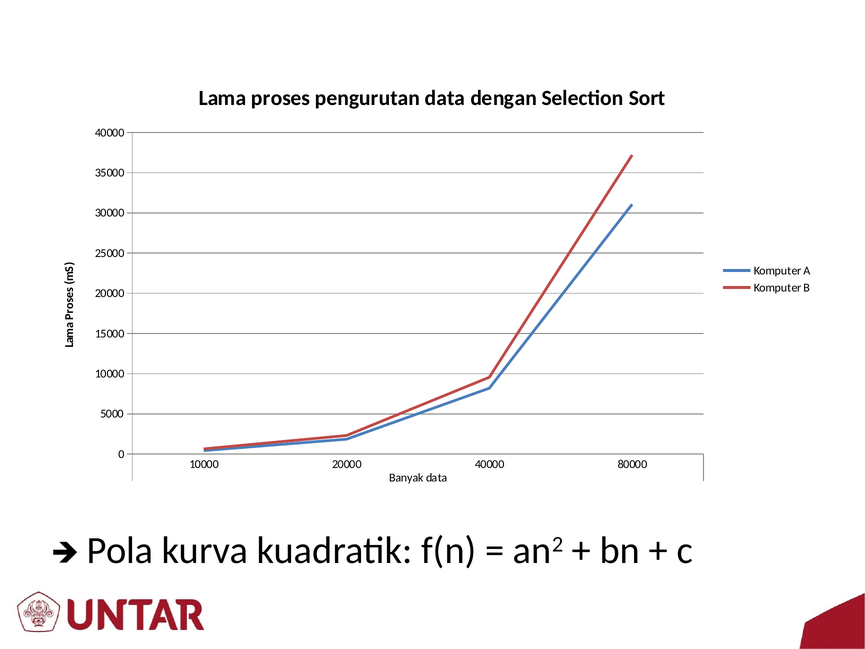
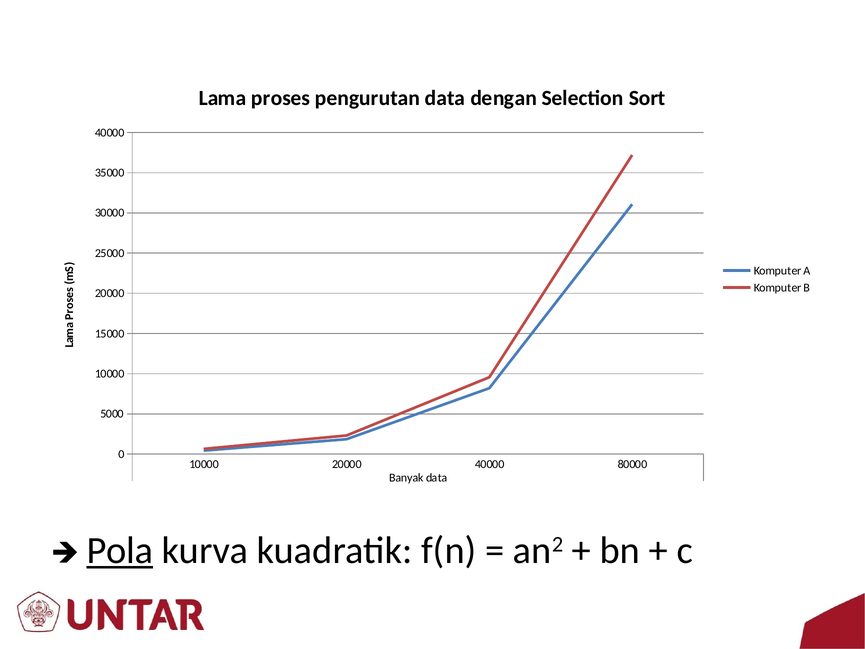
Pola underline: none -> present (120, 550)
